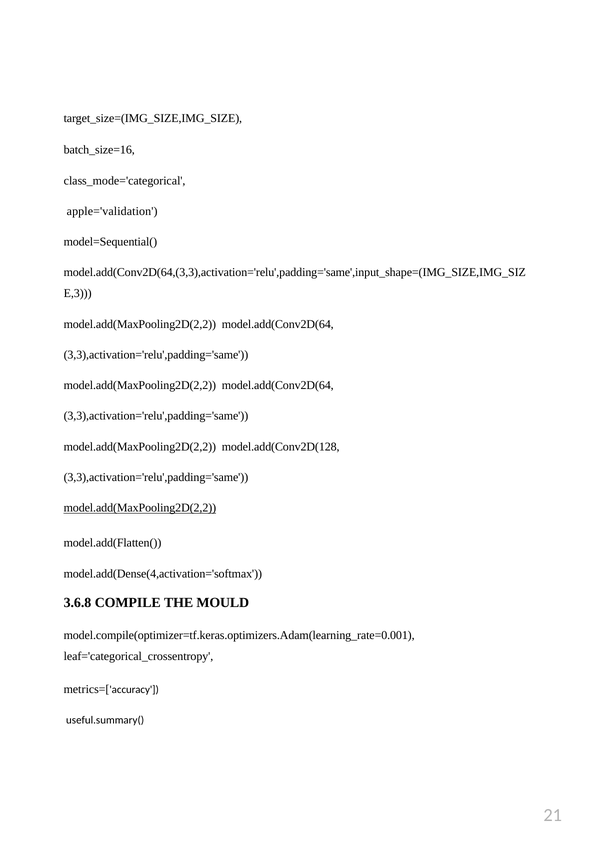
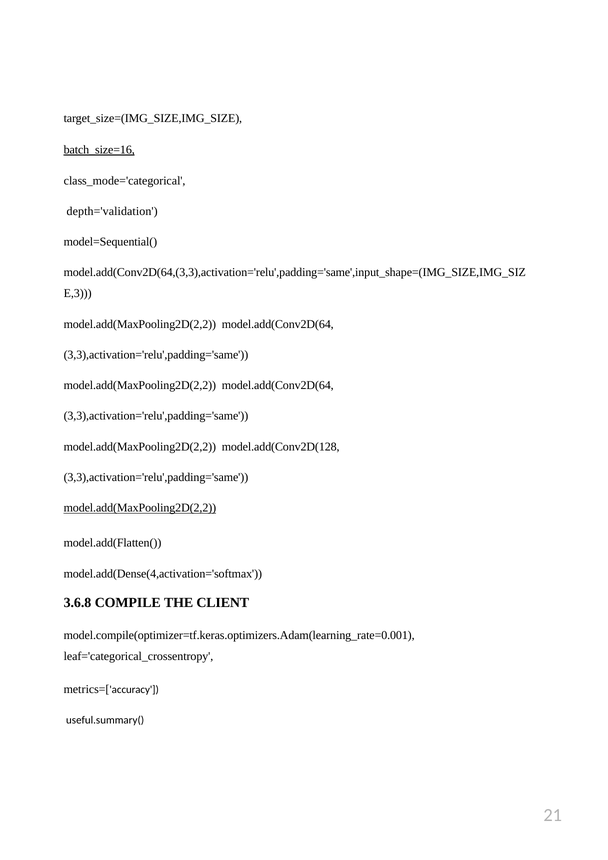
batch_size=16 underline: none -> present (99, 150)
apple='validation: apple='validation -> depth='validation (112, 211)
MOULD: MOULD -> CLIENT (223, 603)
